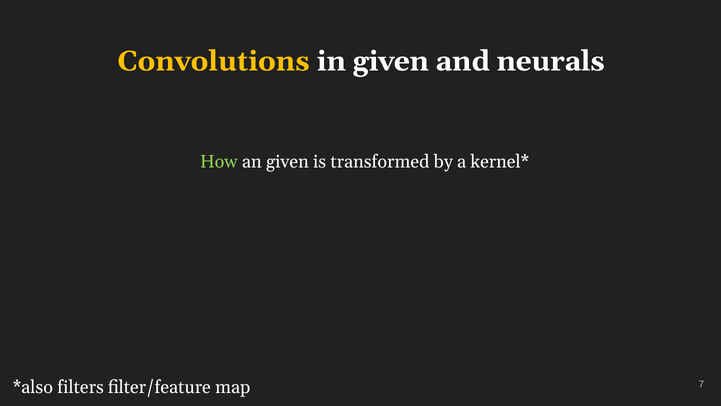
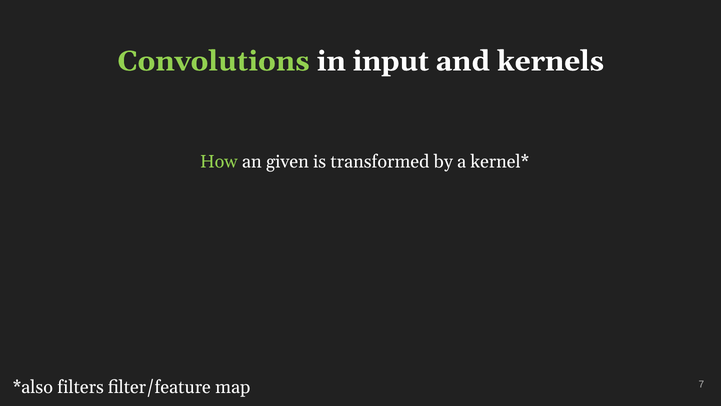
Convolutions colour: yellow -> light green (214, 61)
in given: given -> input (391, 61)
neurals: neurals -> kernels (551, 61)
